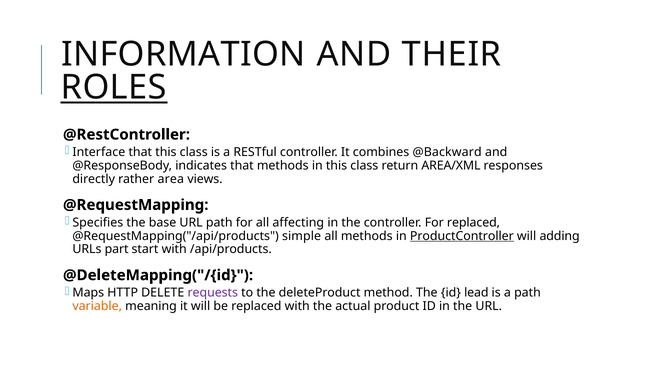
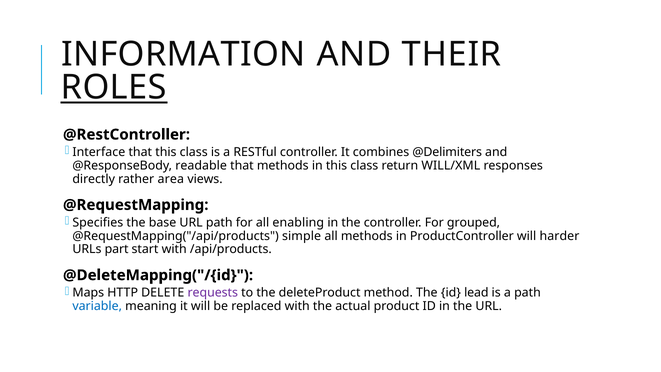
@Backward: @Backward -> @Delimiters (447, 152)
indicates: indicates -> readable (201, 166)
AREA/XML: AREA/XML -> WILL/XML (451, 166)
affecting: affecting -> enabling (298, 222)
For replaced: replaced -> grouped (473, 222)
ProductController underline: present -> none (462, 236)
adding: adding -> harder (559, 236)
variable colour: orange -> blue (97, 306)
